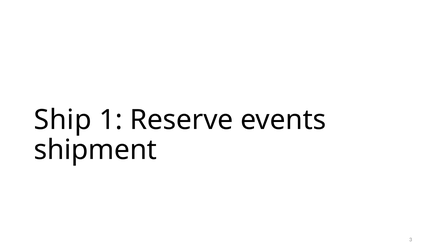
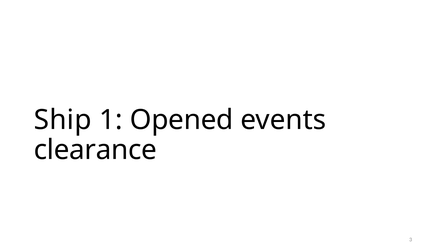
Reserve: Reserve -> Opened (182, 120)
shipment: shipment -> clearance (95, 150)
